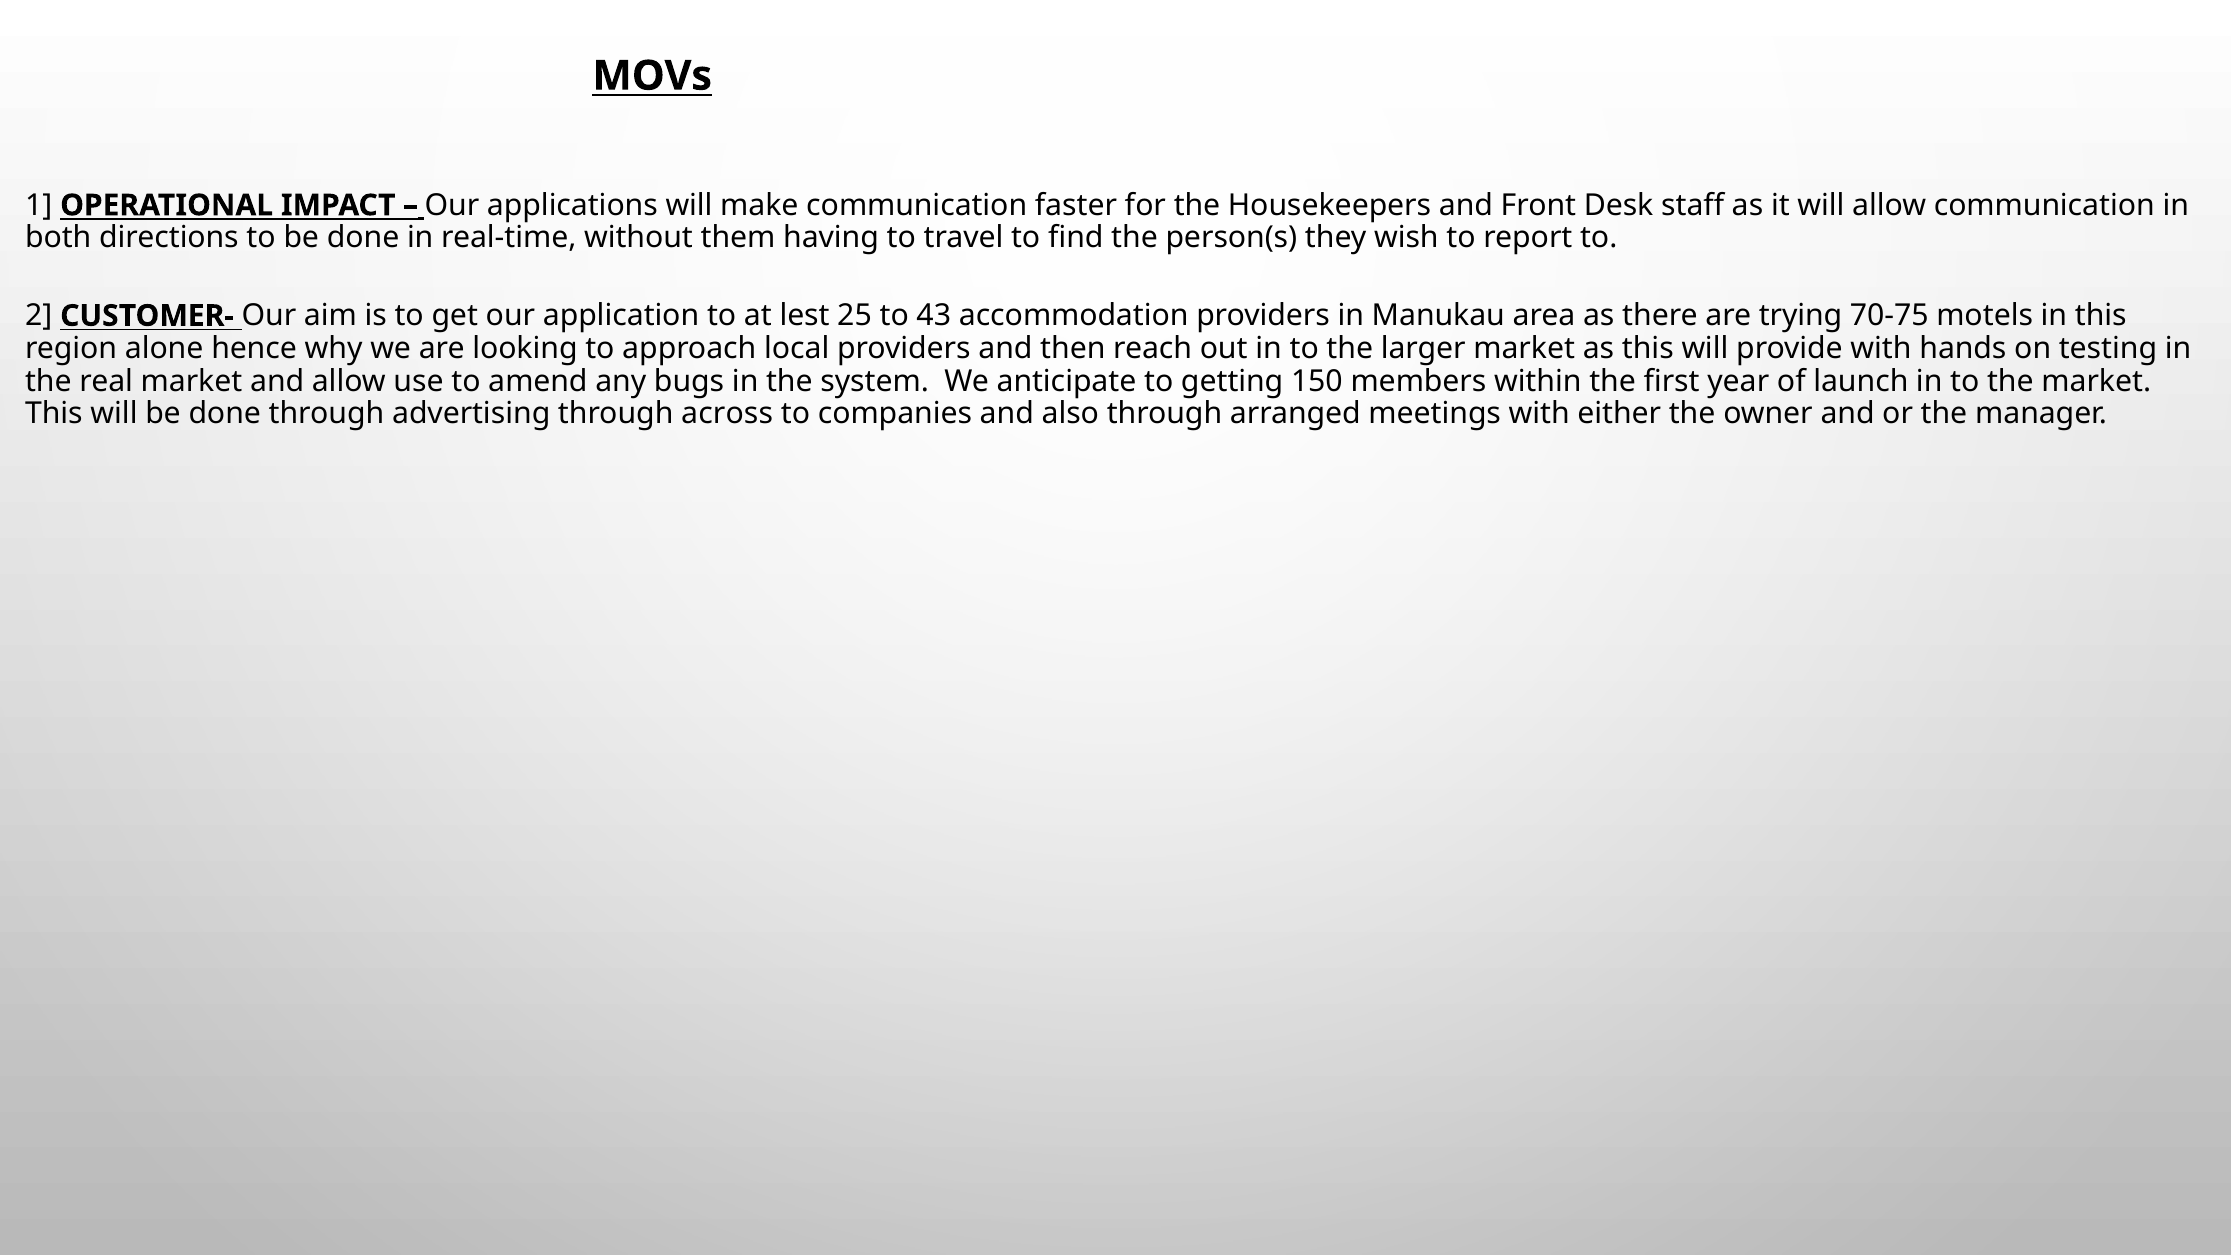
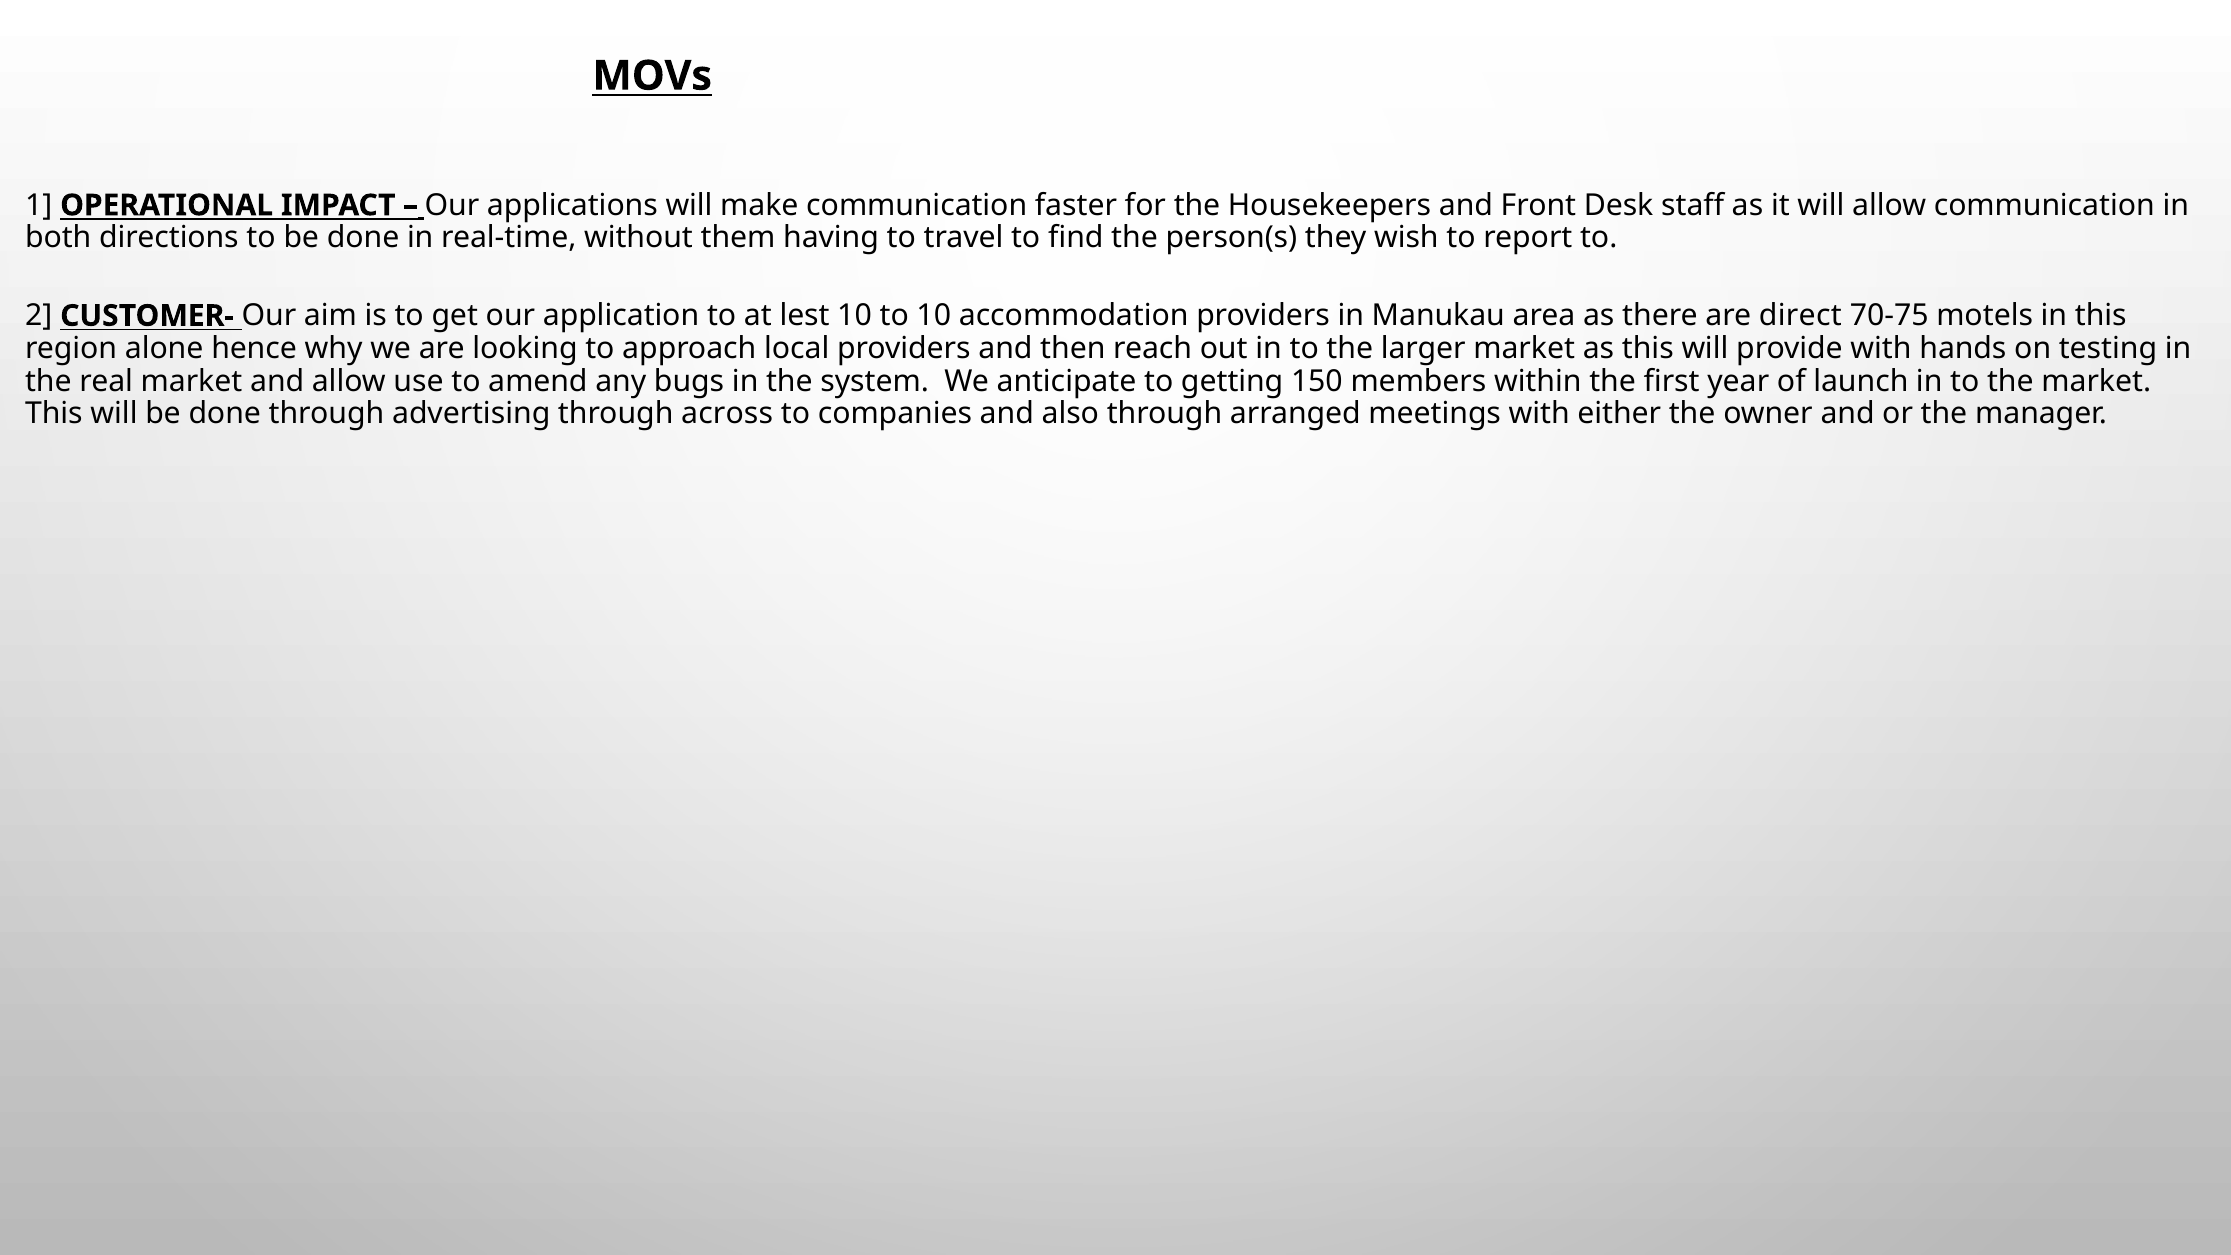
lest 25: 25 -> 10 (855, 316)
to 43: 43 -> 10 (934, 316)
trying: trying -> direct (1800, 316)
